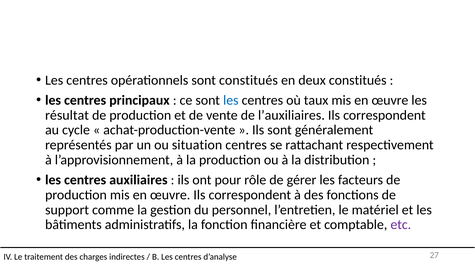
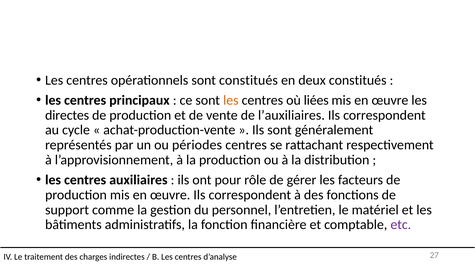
les colour: blue -> orange (231, 100)
taux: taux -> liées (316, 100)
résultat: résultat -> directes (67, 115)
situation: situation -> périodes (197, 145)
